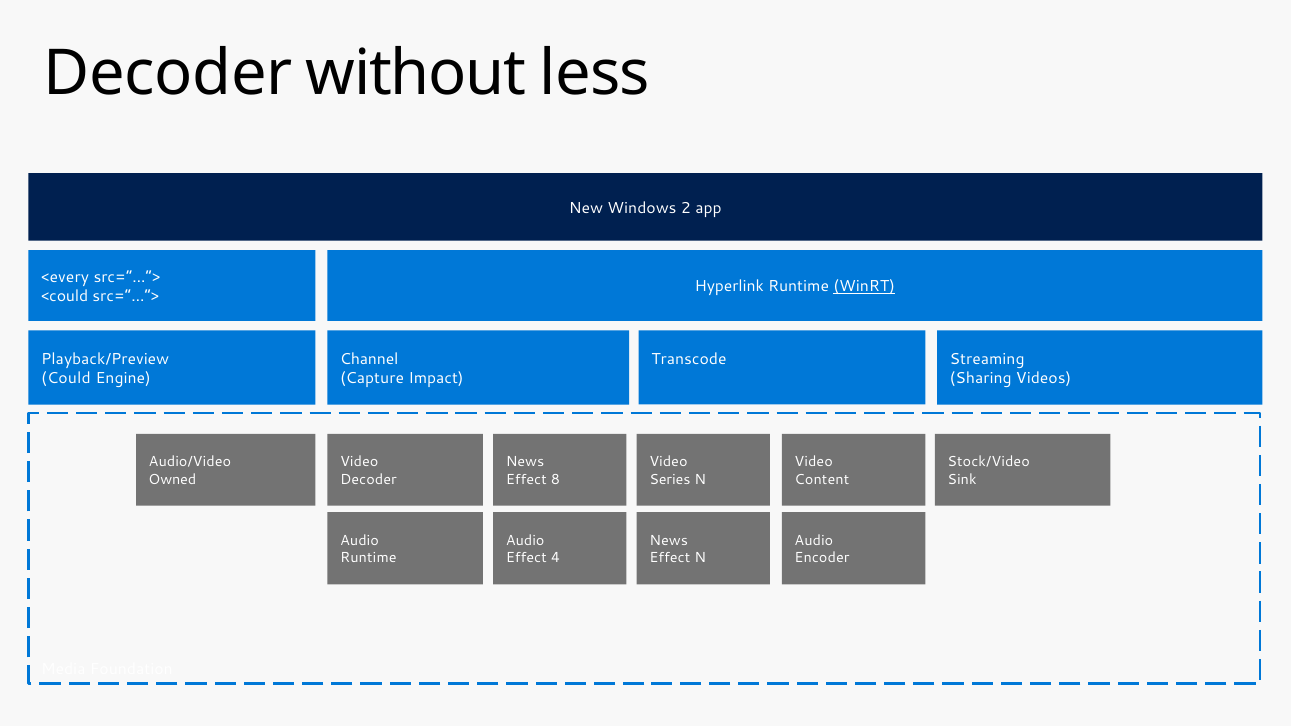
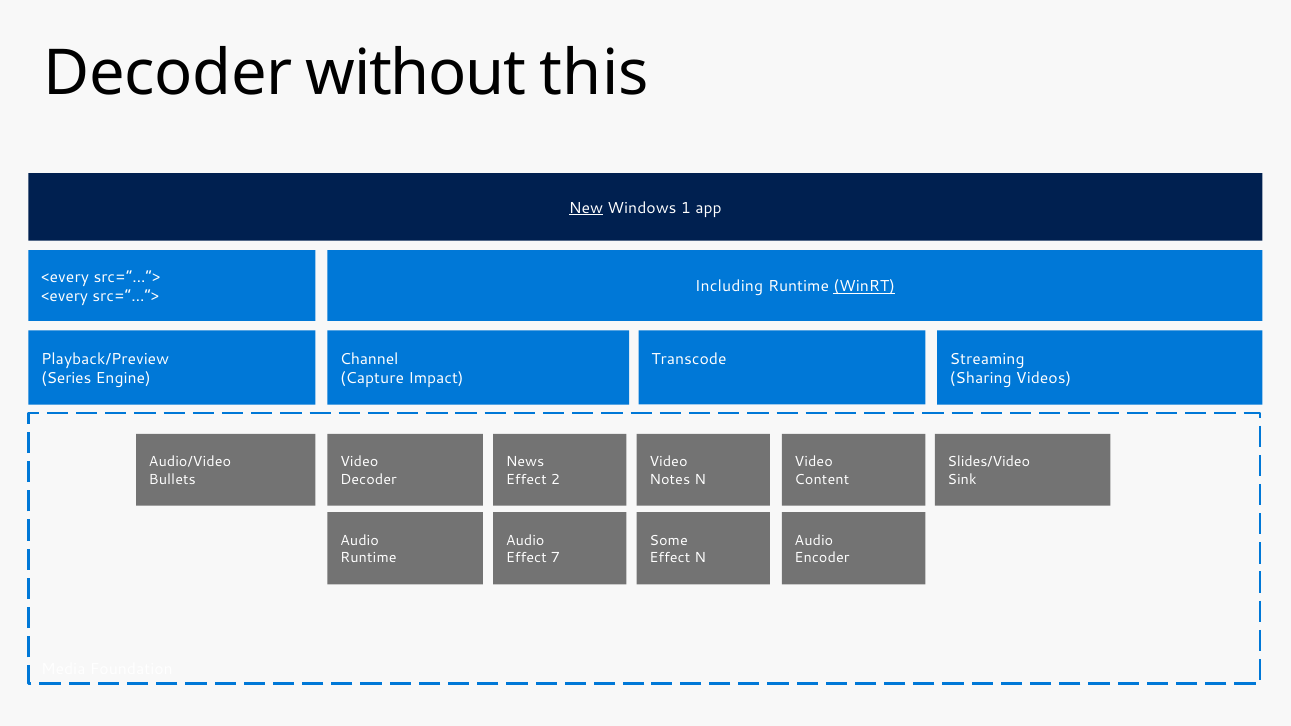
less: less -> this (594, 74)
New underline: none -> present (586, 208)
2: 2 -> 1 (686, 208)
Hyperlink: Hyperlink -> Including (729, 287)
<could: <could -> <every (65, 296)
Could: Could -> Series (66, 378)
Stock/Video: Stock/Video -> Slides/Video (989, 462)
Owned: Owned -> Bullets (172, 480)
8: 8 -> 2 (555, 480)
Series: Series -> Notes (670, 480)
News: News -> Some (669, 541)
4: 4 -> 7 (555, 558)
